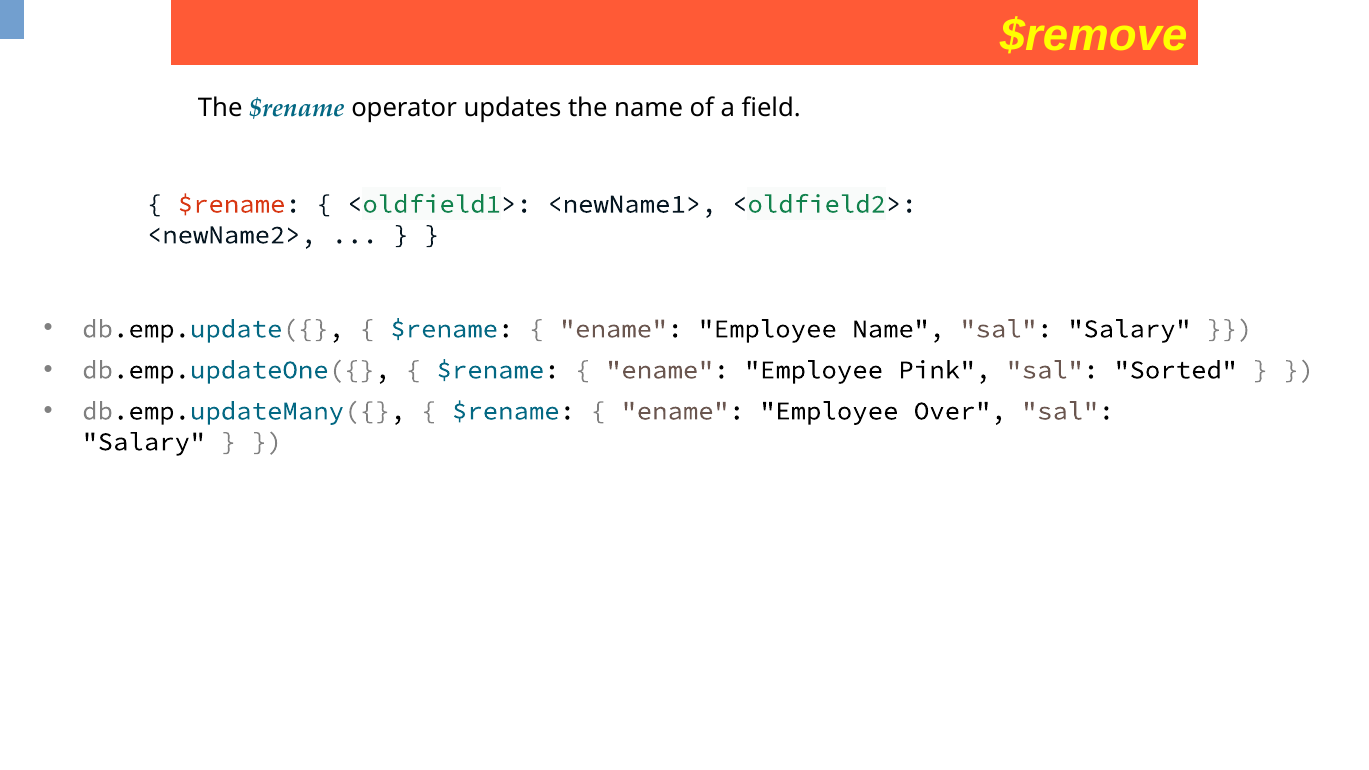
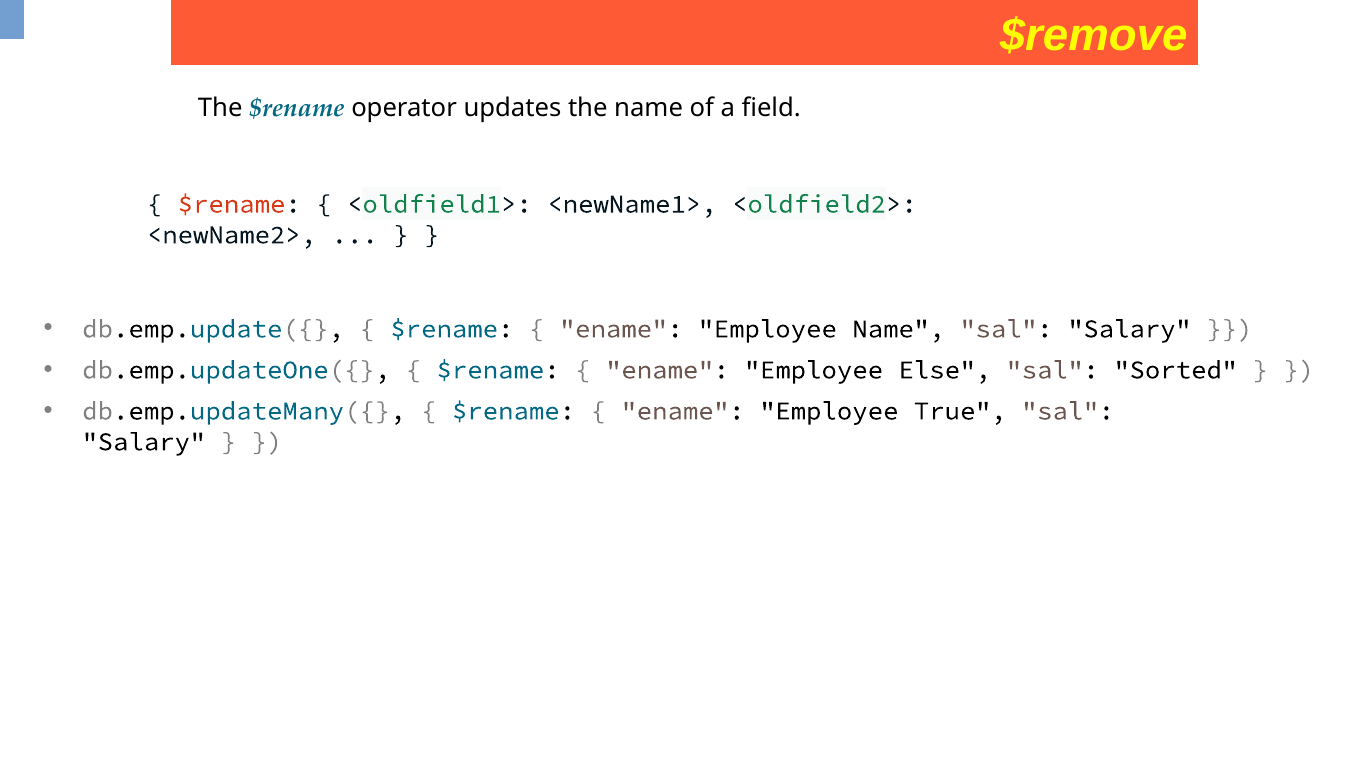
Pink: Pink -> Else (945, 370)
Over: Over -> True (960, 411)
